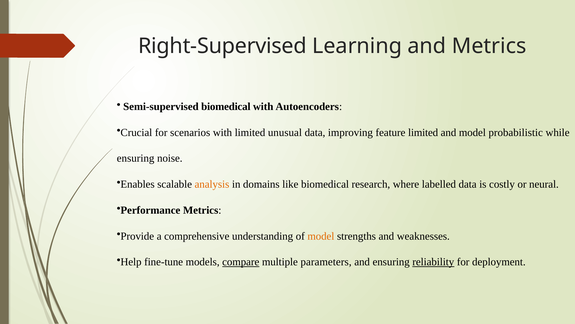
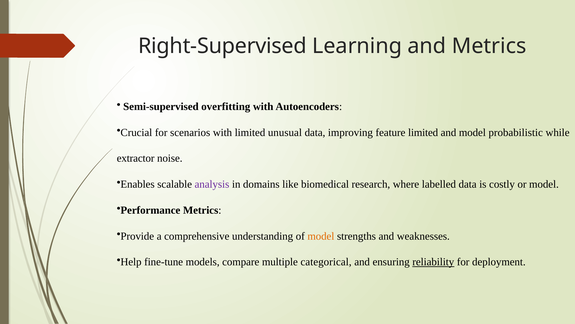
Semi-supervised biomedical: biomedical -> overfitting (226, 106)
ensuring: ensuring -> extractor (136, 158)
analysis colour: orange -> purple (212, 184)
or neural: neural -> model (544, 184)
compare underline: present -> none (241, 262)
parameters: parameters -> categorical (326, 262)
